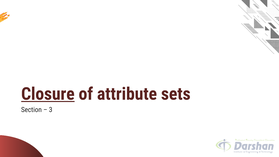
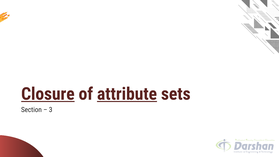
attribute underline: none -> present (127, 94)
